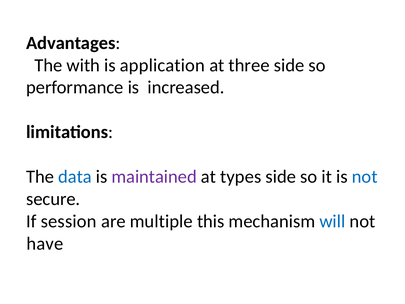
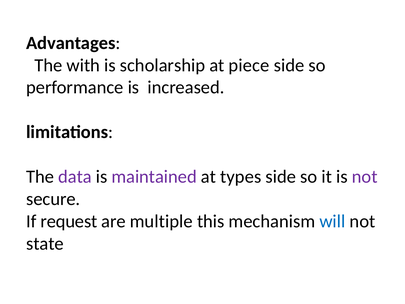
application: application -> scholarship (162, 65)
three: three -> piece (249, 65)
data colour: blue -> purple (75, 177)
not colour: blue -> purple (365, 177)
session: session -> request (69, 221)
have: have -> state (45, 243)
